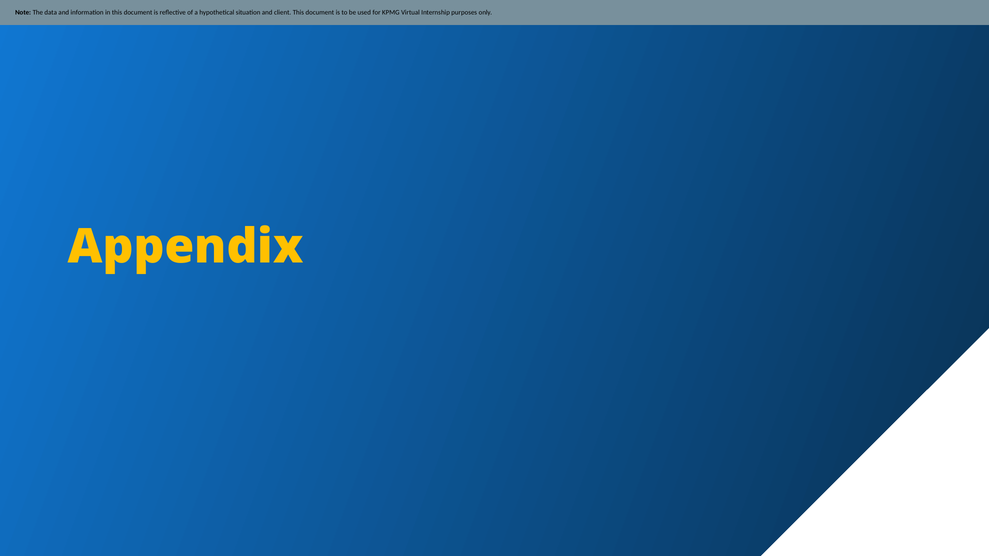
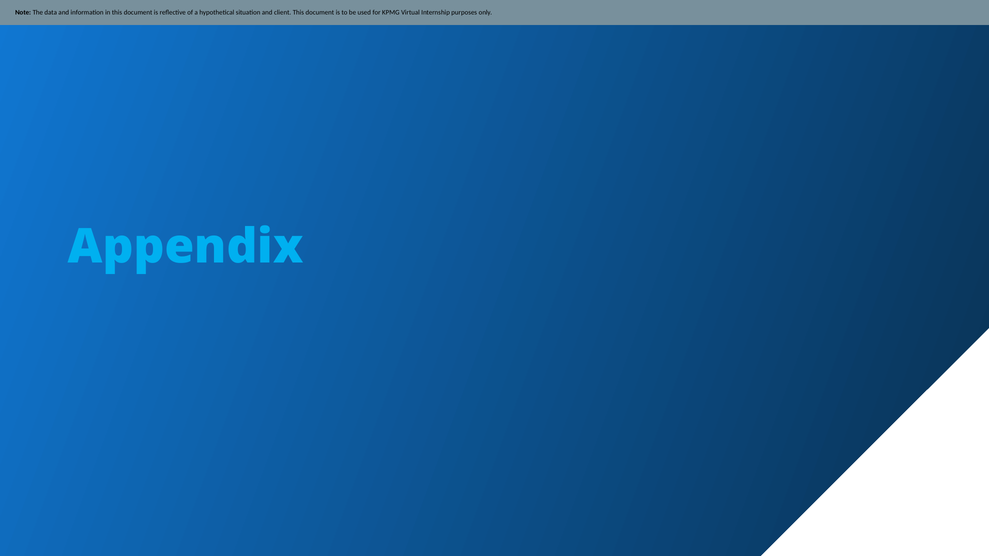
Appendix colour: yellow -> light blue (186, 247)
